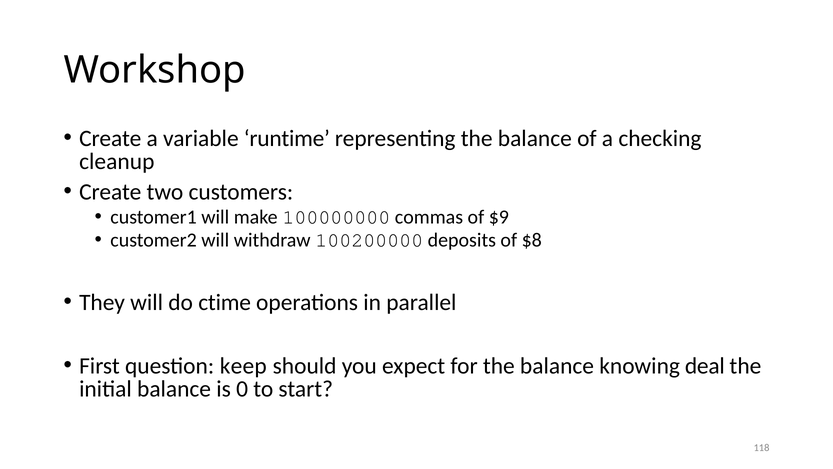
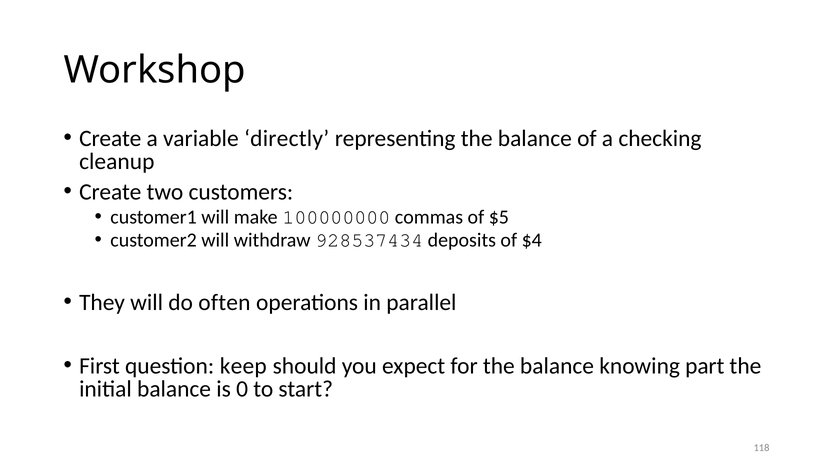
runtime: runtime -> directly (287, 138)
$9: $9 -> $5 (499, 217)
100200000: 100200000 -> 928537434 (369, 240)
$8: $8 -> $4 (532, 240)
ctime: ctime -> often (224, 302)
deal: deal -> part (705, 366)
